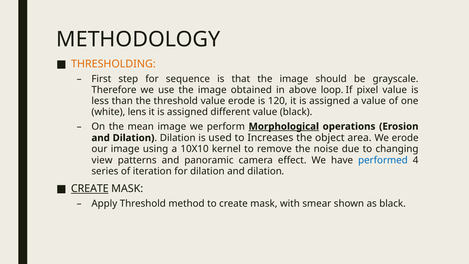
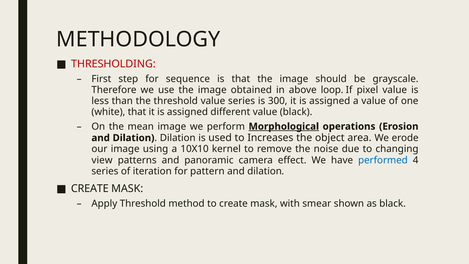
THRESHOLDING colour: orange -> red (113, 64)
value erode: erode -> series (242, 101)
120: 120 -> 300 (278, 101)
white lens: lens -> that (137, 112)
for dilation: dilation -> pattern (207, 171)
CREATE underline: present -> none (90, 188)
